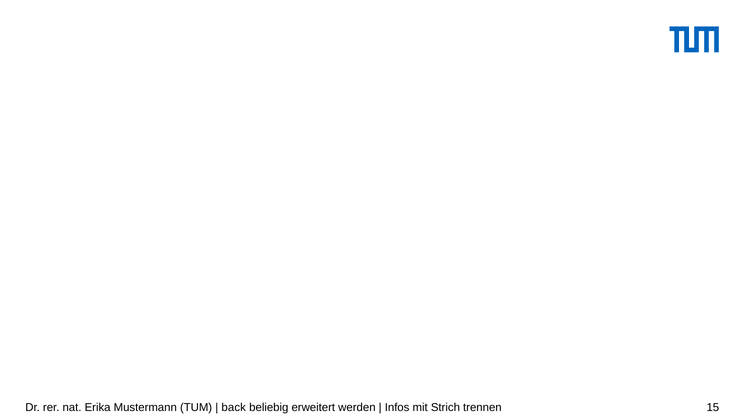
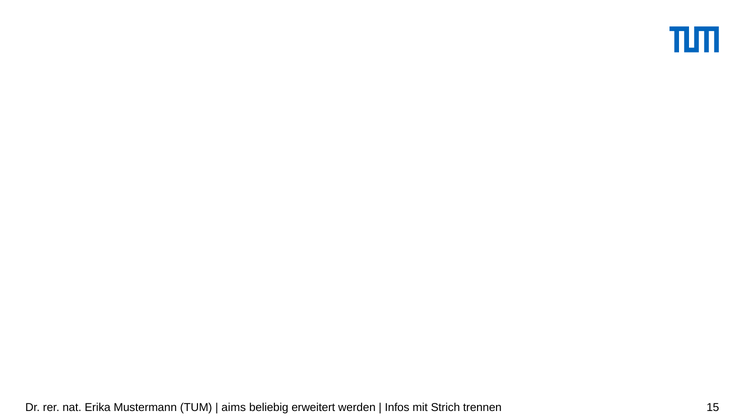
back: back -> aims (234, 407)
